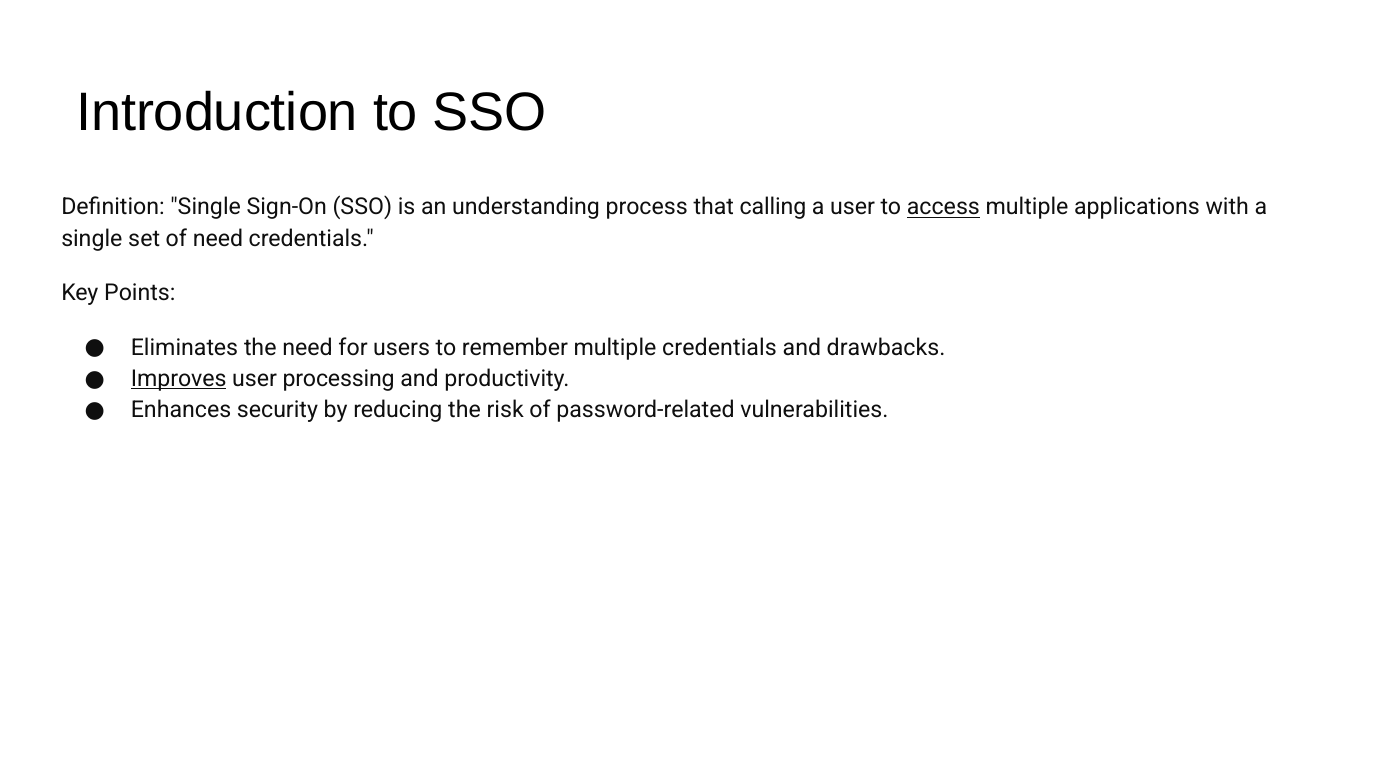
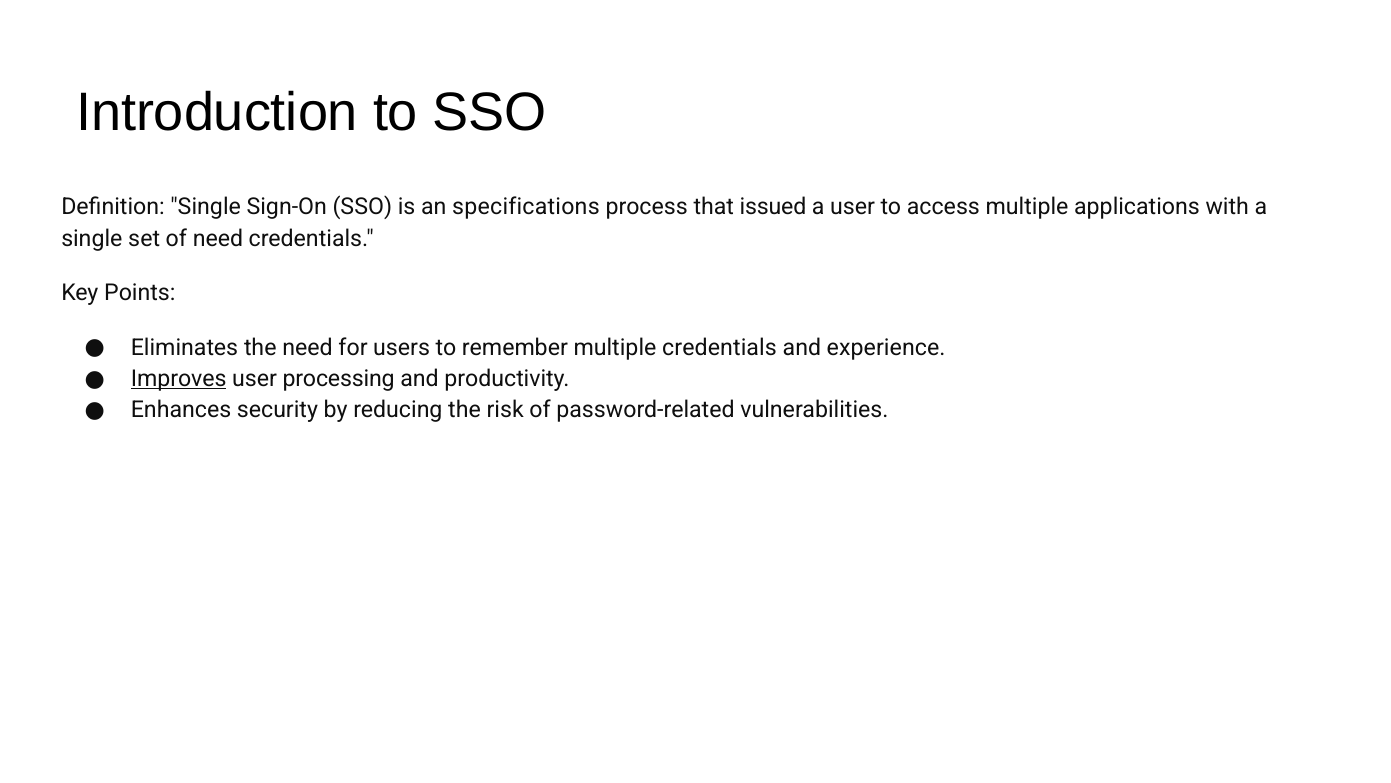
understanding: understanding -> specifications (526, 207)
calling: calling -> issued (773, 207)
access underline: present -> none (943, 207)
drawbacks: drawbacks -> experience (886, 347)
